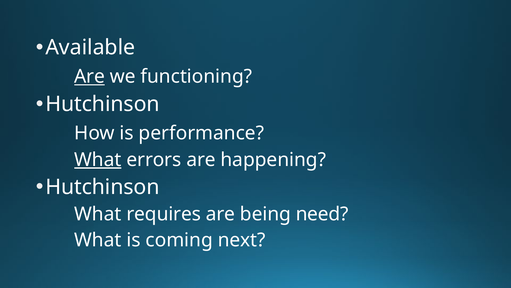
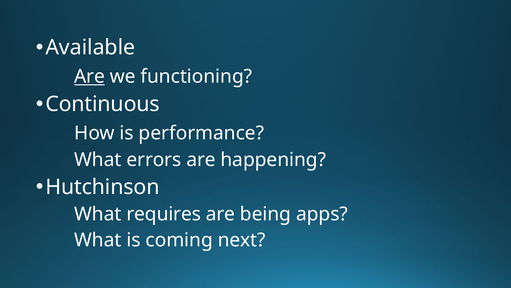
Hutchinson: Hutchinson -> Continuous (103, 104)
What underline: present -> none (98, 159)
need: need -> apps (322, 214)
